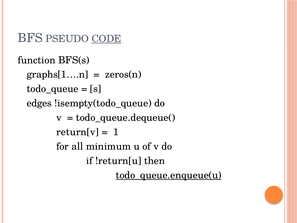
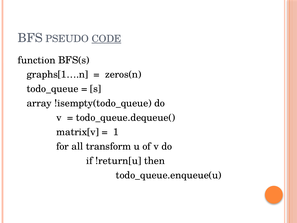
edges: edges -> array (39, 103)
return[v: return[v -> matrix[v (78, 132)
minimum: minimum -> transform (109, 146)
todo_queue.enqueue(u underline: present -> none (169, 175)
